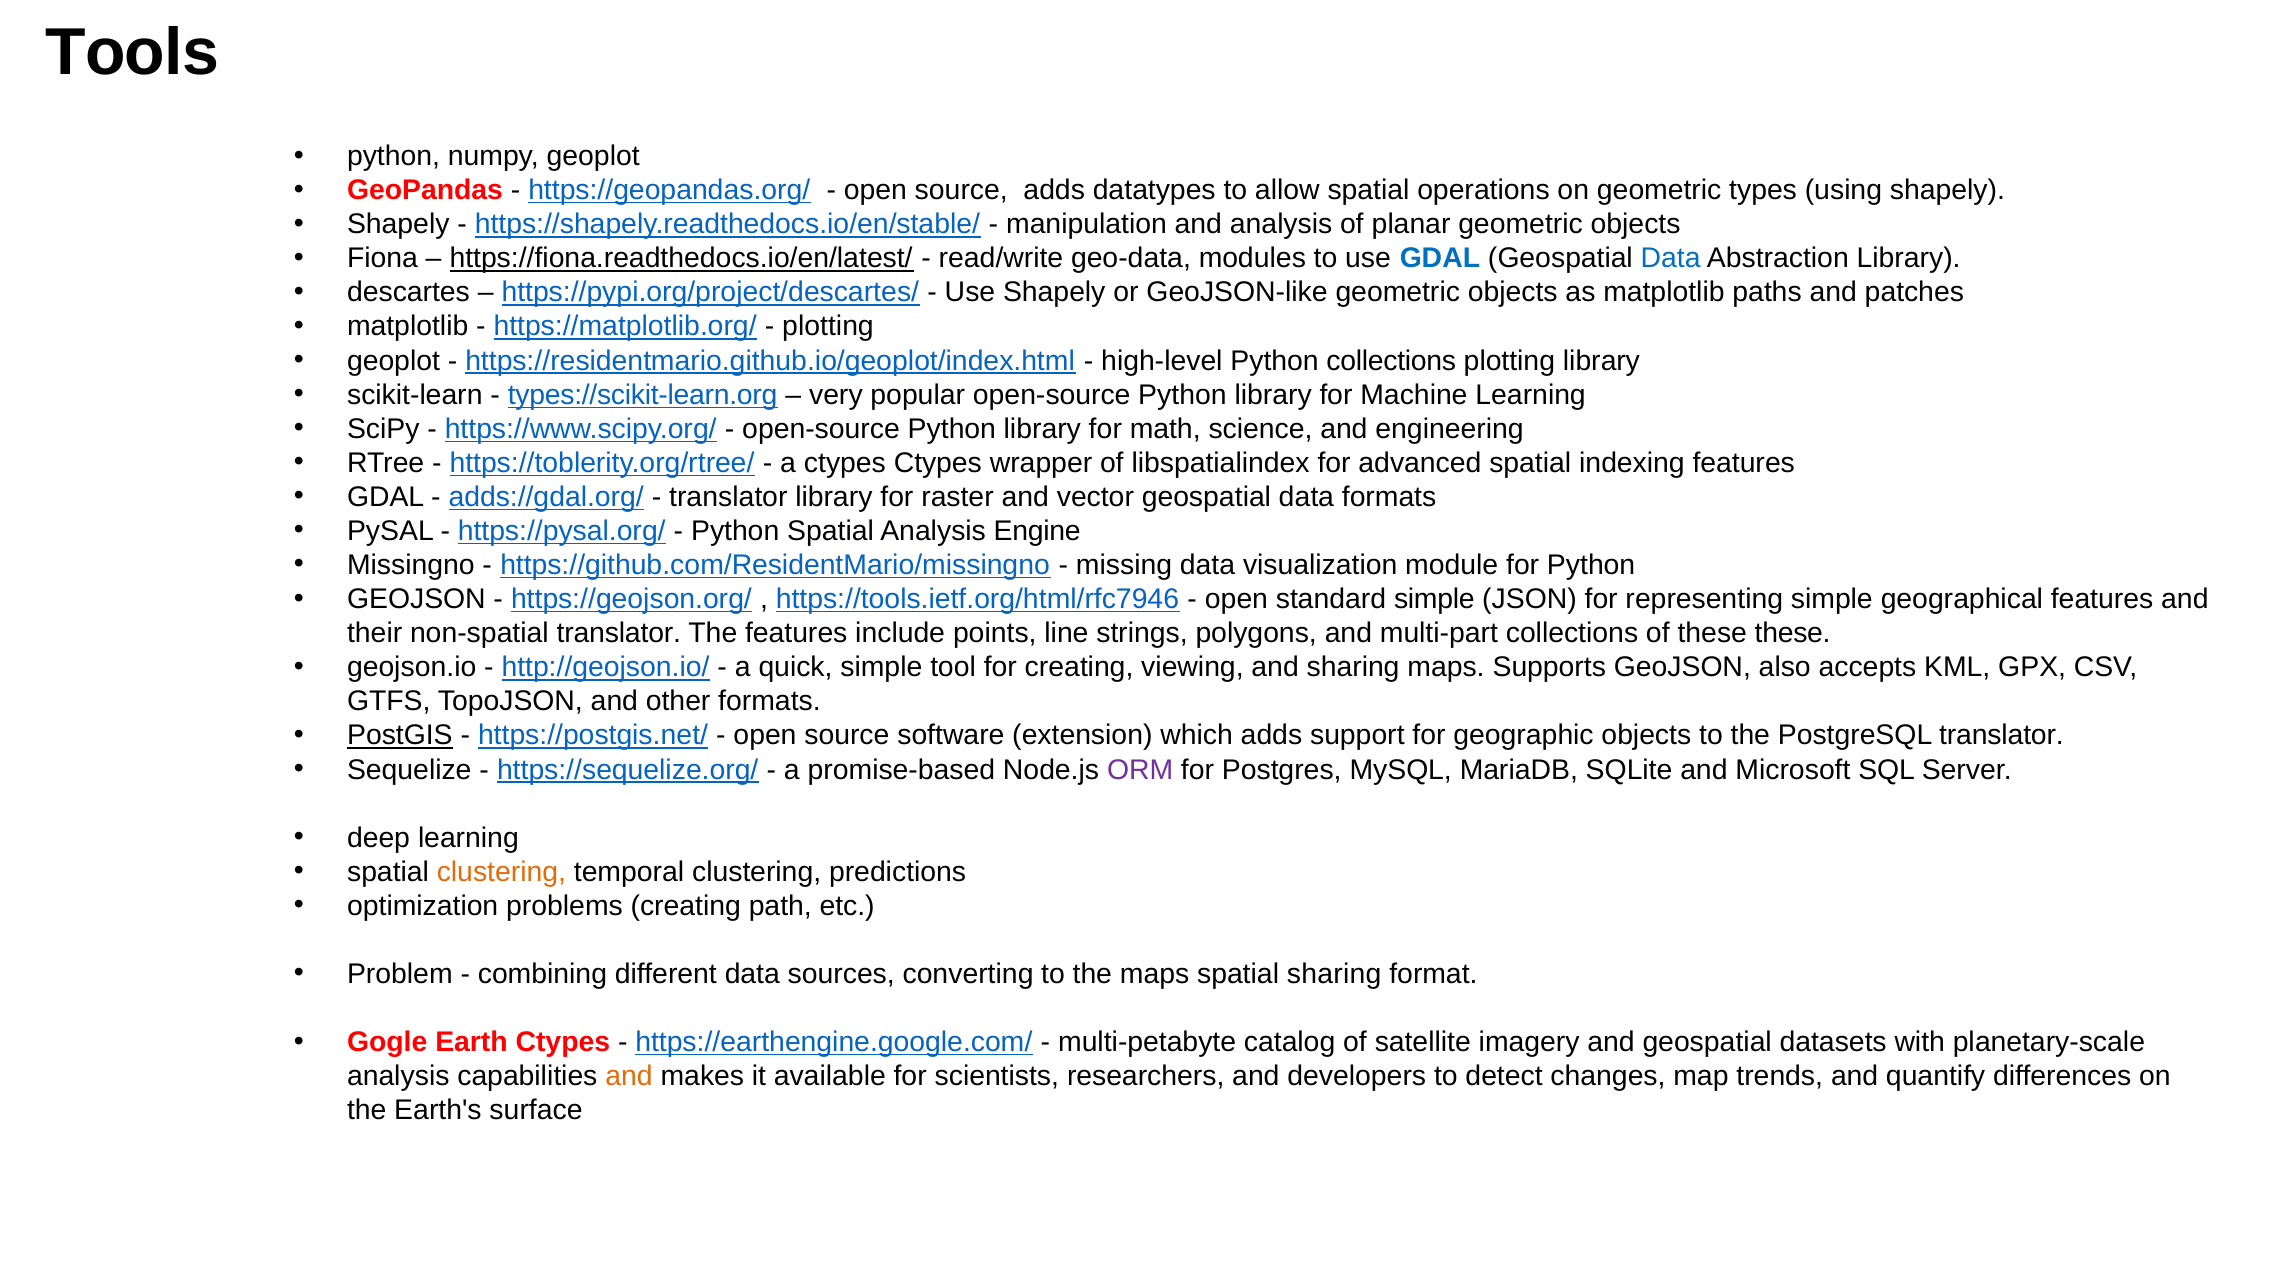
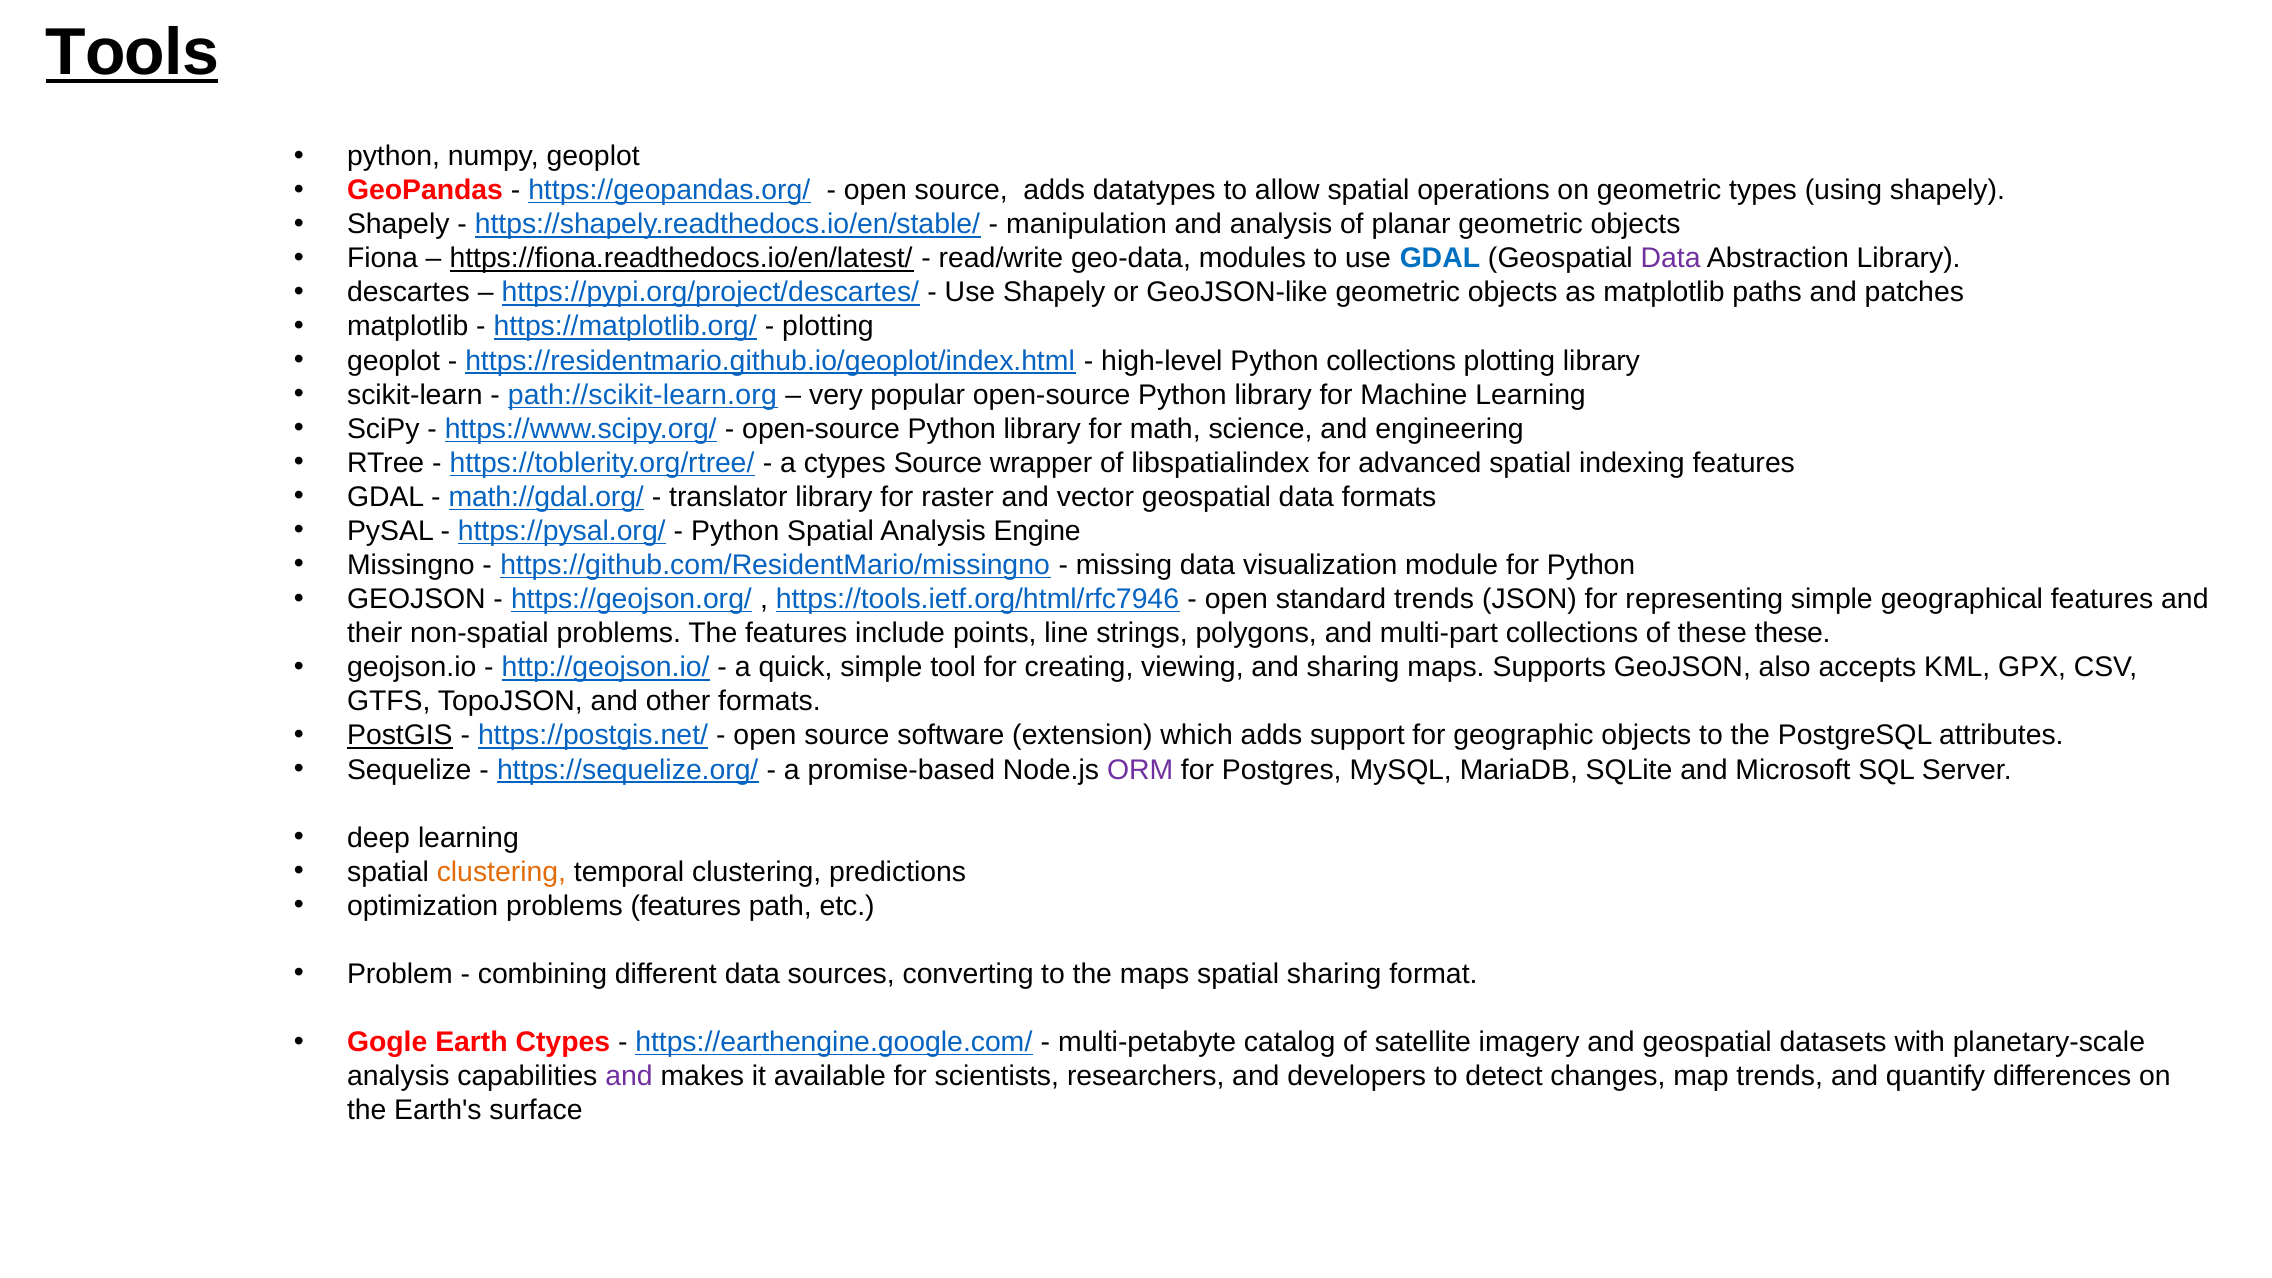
Tools underline: none -> present (132, 53)
Data colour: blue -> purple (1671, 258)
types://scikit-learn.org: types://scikit-learn.org -> path://scikit-learn.org (642, 395)
ctypes Ctypes: Ctypes -> Source (938, 463)
adds://gdal.org/: adds://gdal.org/ -> math://gdal.org/ (546, 497)
standard simple: simple -> trends (1434, 599)
non-spatial translator: translator -> problems (619, 633)
PostgreSQL translator: translator -> attributes (2001, 736)
problems creating: creating -> features (686, 906)
and colour: orange -> purple (629, 1076)
